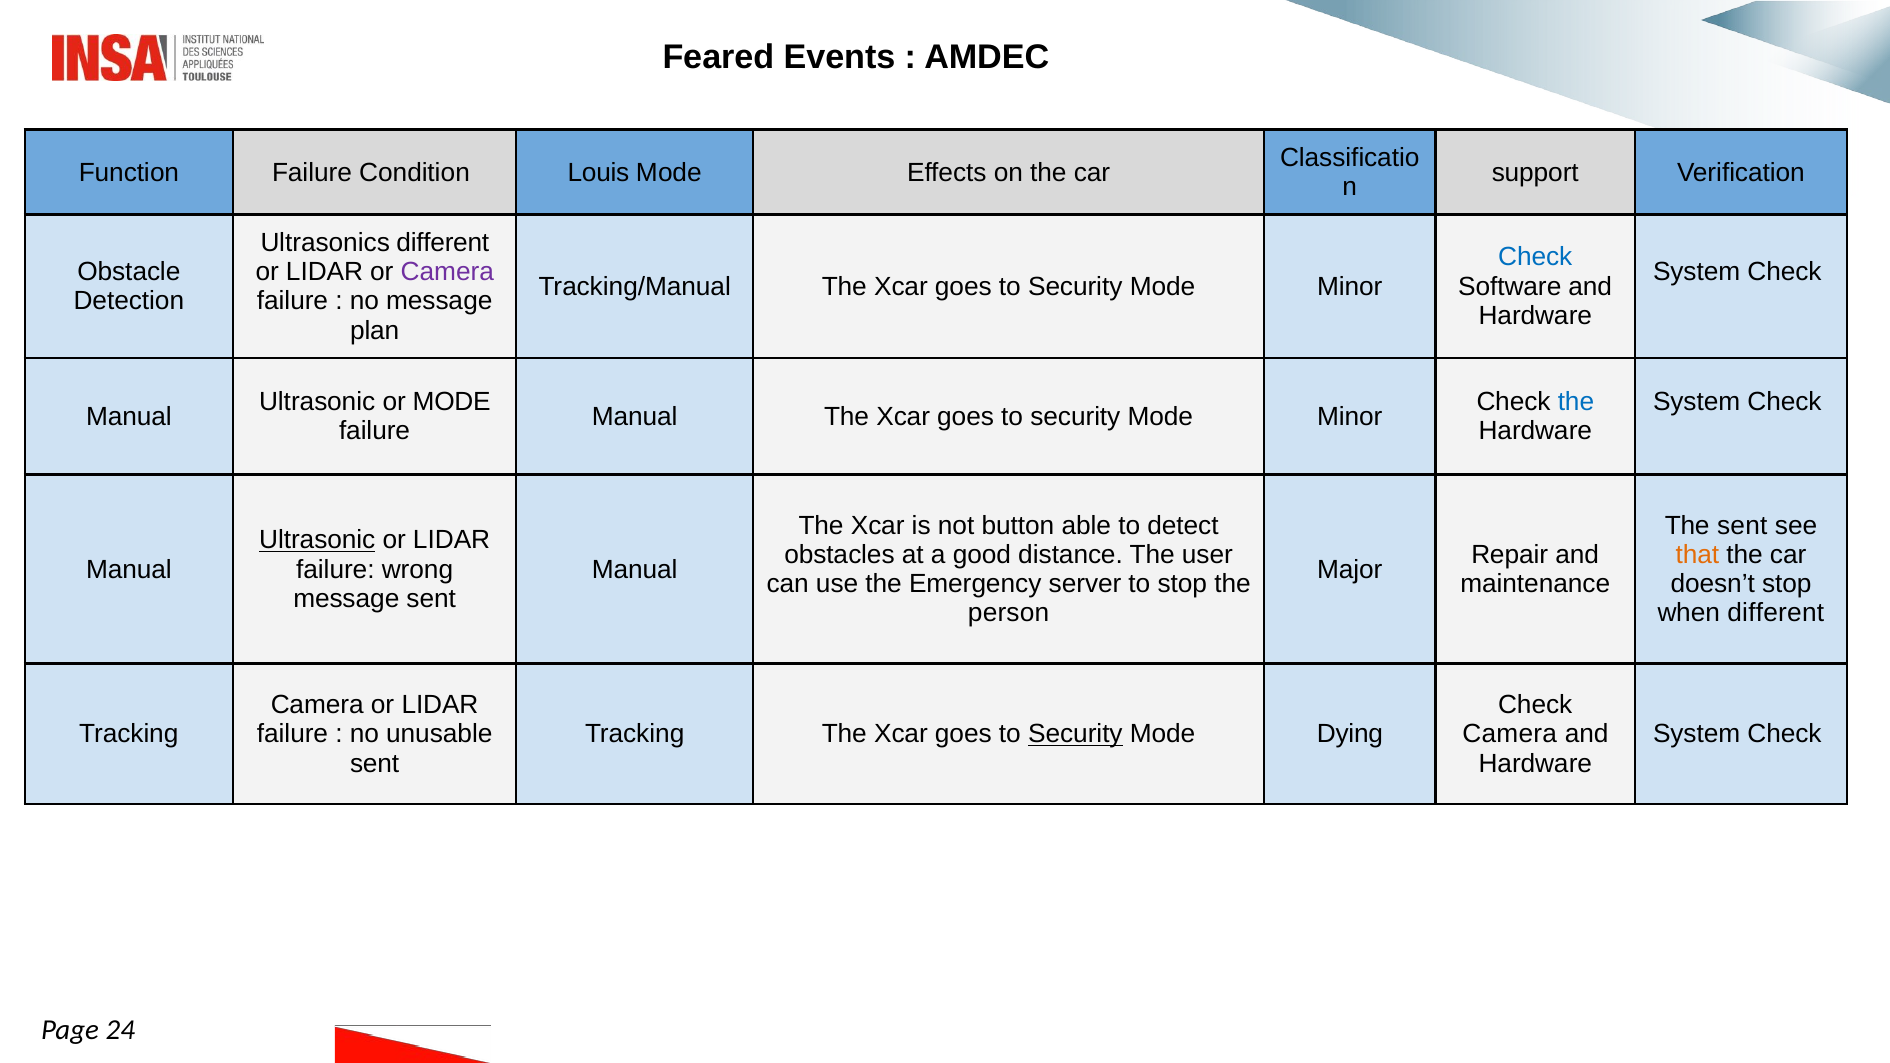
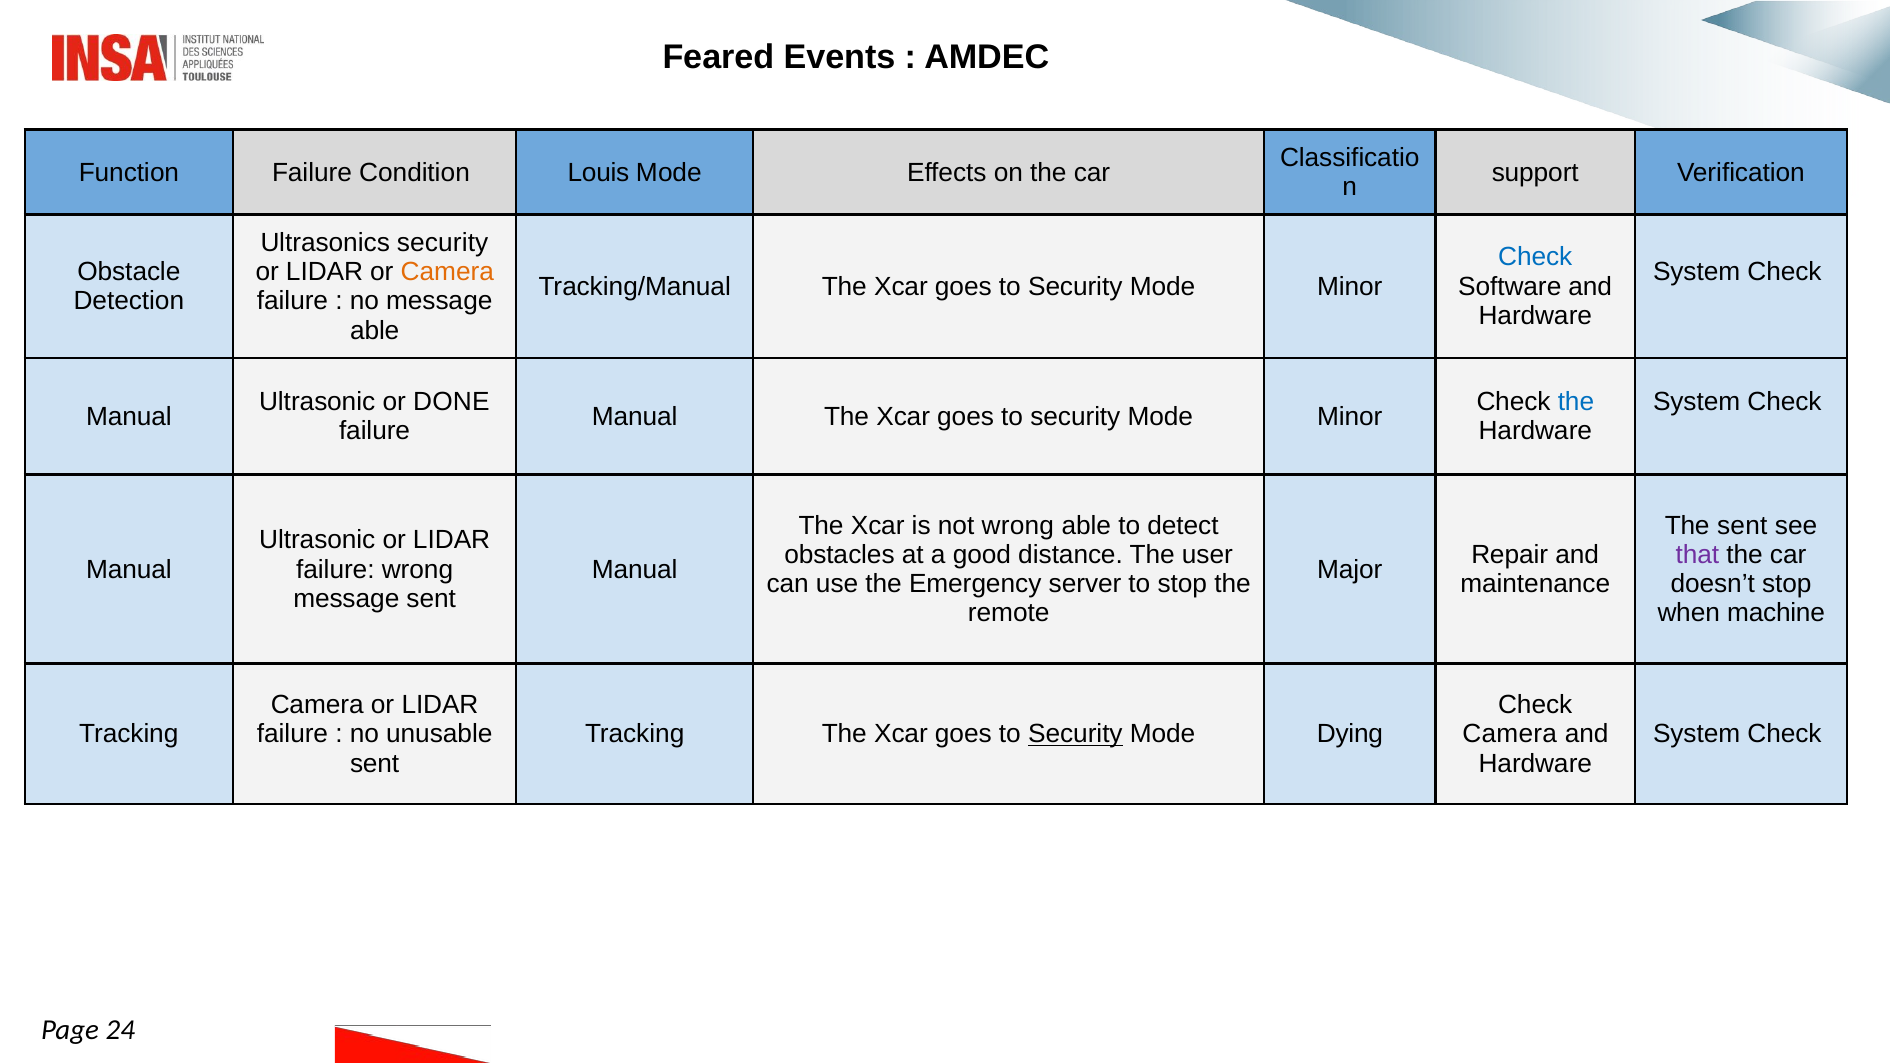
Ultrasonics different: different -> security (443, 243)
Camera colour: purple -> orange (447, 272)
plan: plan -> able (375, 331)
or MODE: MODE -> DONE (451, 402)
not button: button -> wrong (1018, 525)
Ultrasonic underline: present -> none (317, 540)
that colour: orange -> purple (1697, 555)
person: person -> remote (1009, 613)
when different: different -> machine (1776, 613)
